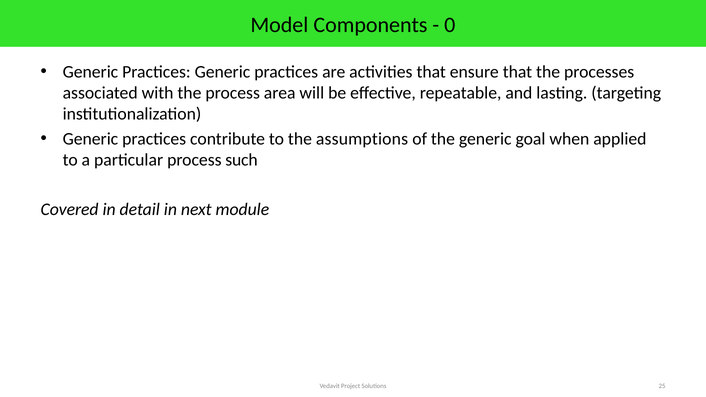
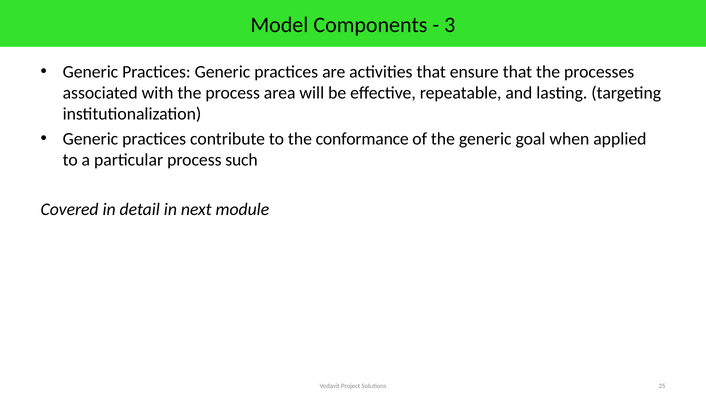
0: 0 -> 3 (450, 25)
assumptions: assumptions -> conformance (362, 139)
